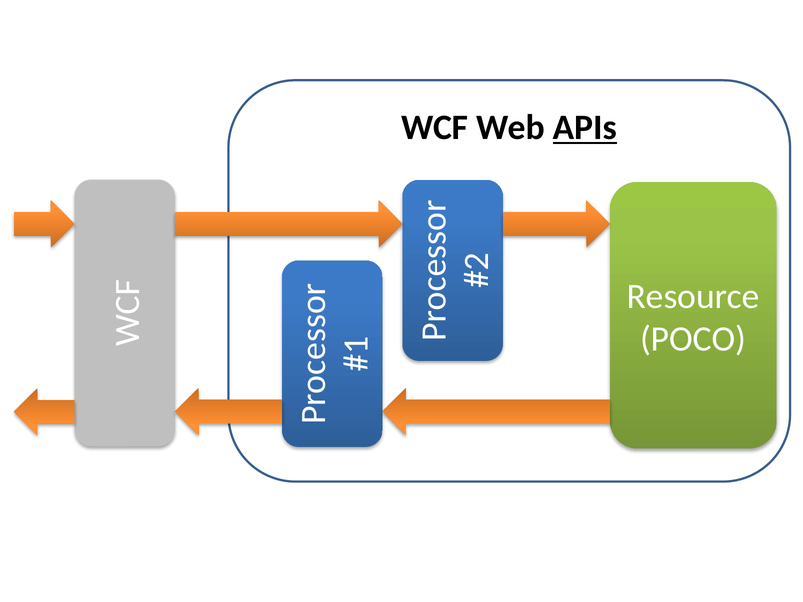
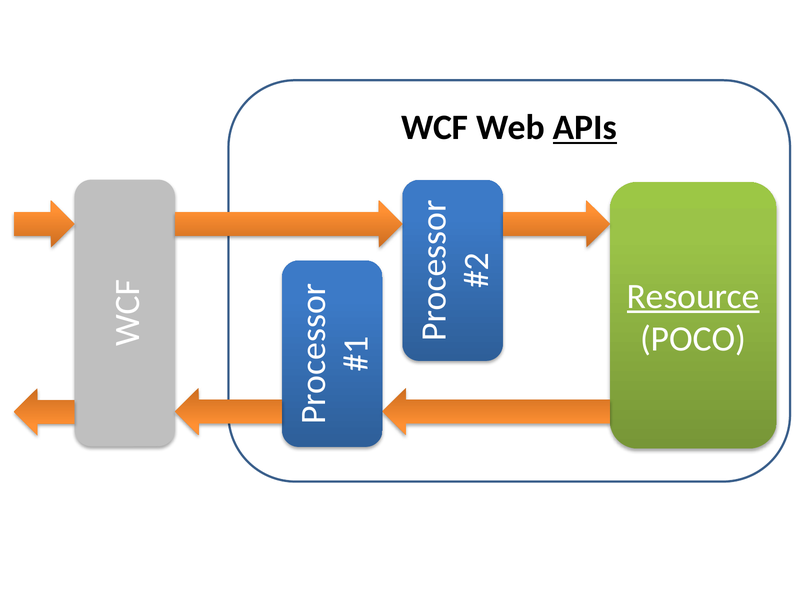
Resource underline: none -> present (693, 297)
